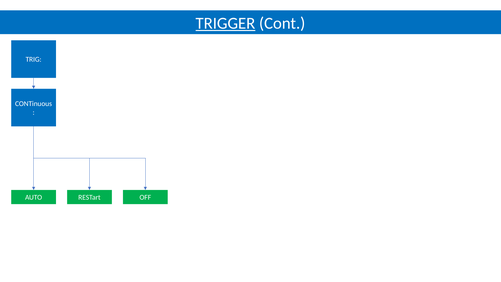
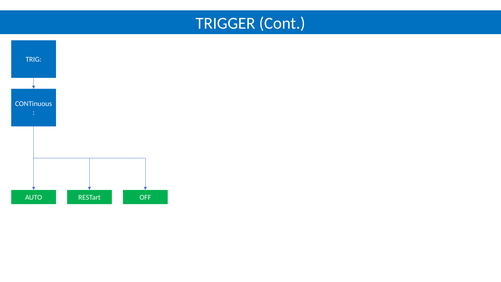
TRIGGER underline: present -> none (225, 23)
